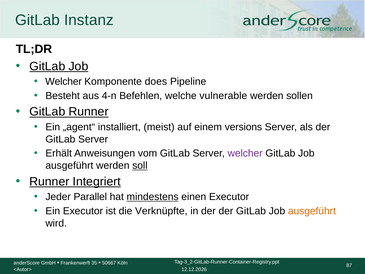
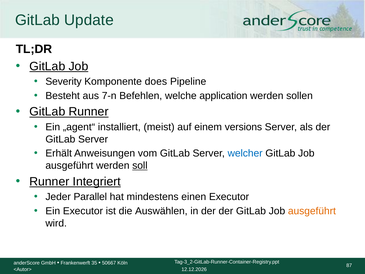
Instanz: Instanz -> Update (89, 20)
Welcher: Welcher -> Severity (64, 81)
4-n: 4-n -> 7-n (109, 96)
vulnerable: vulnerable -> application (223, 96)
welcher colour: purple -> blue (245, 153)
mindestens underline: present -> none (153, 197)
Verknüpfte: Verknüpfte -> Auswählen (161, 211)
